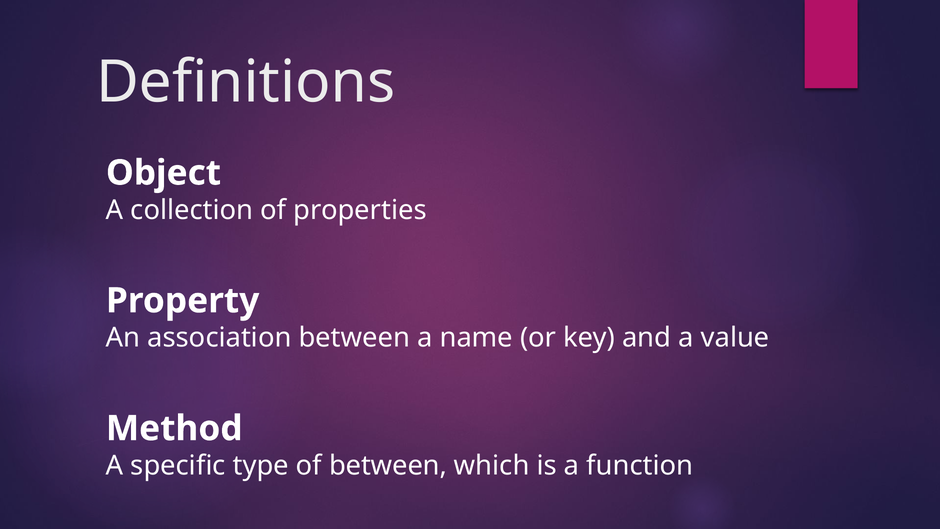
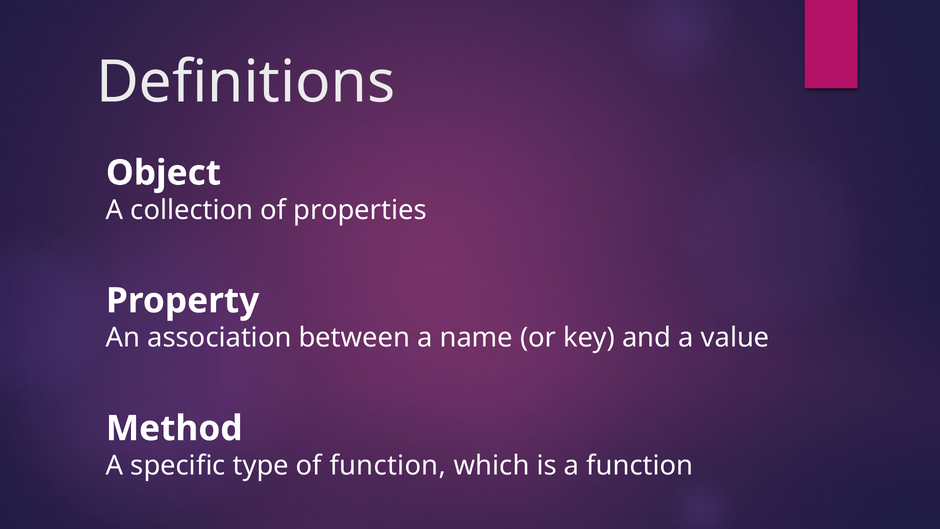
of between: between -> function (388, 465)
